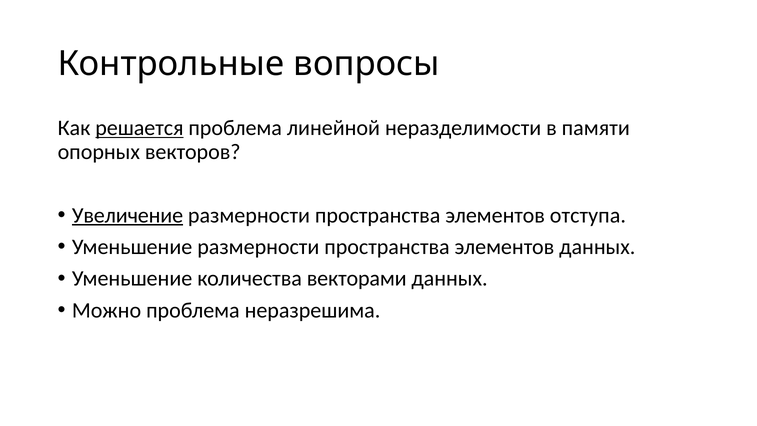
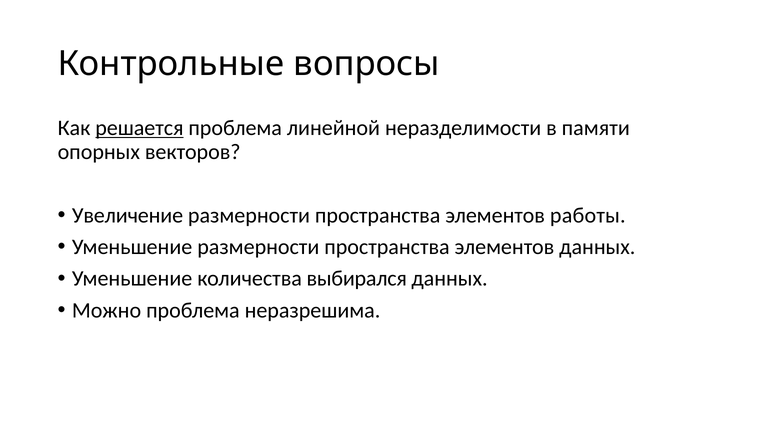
Увеличение underline: present -> none (128, 215)
отступа: отступа -> работы (588, 215)
векторами: векторами -> выбирался (357, 279)
